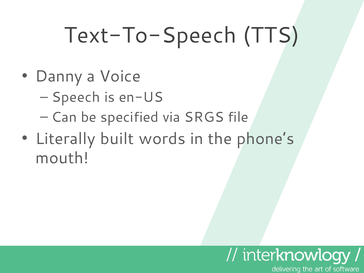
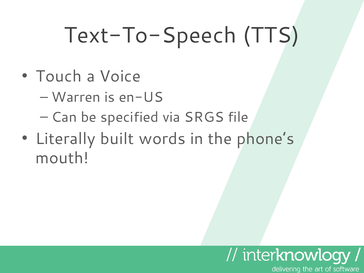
Danny: Danny -> Touch (59, 76)
Speech: Speech -> Warren (76, 97)
